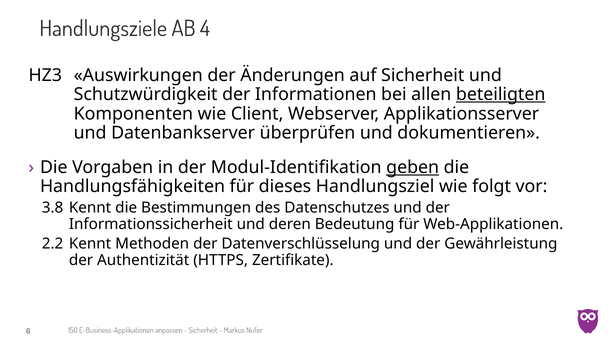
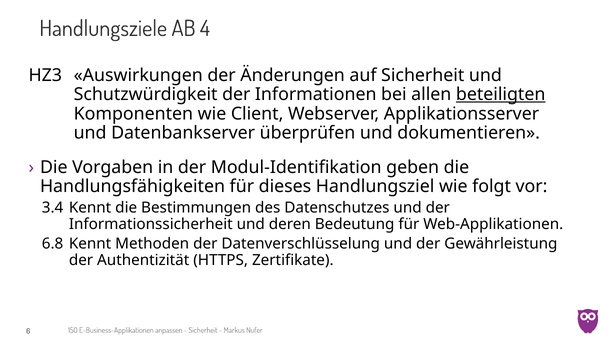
geben underline: present -> none (413, 167)
3.8: 3.8 -> 3.4 (53, 208)
2.2: 2.2 -> 6.8 (53, 244)
